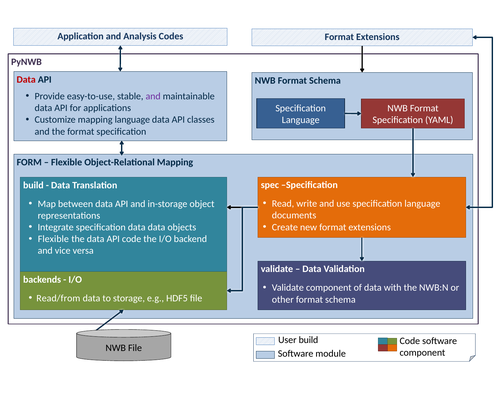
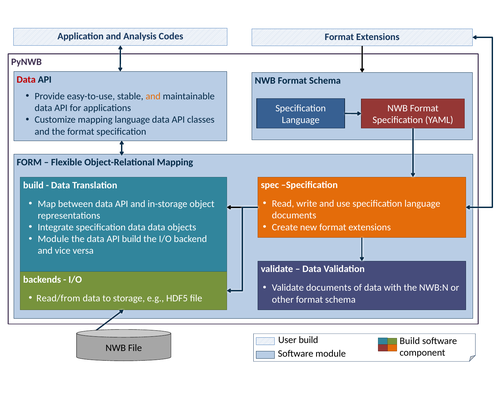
and colour: purple -> orange (153, 96)
Flexible: Flexible -> Module (53, 239)
API code: code -> build (132, 239)
Validate component: component -> documents (329, 288)
Code: Code -> Build (410, 341)
